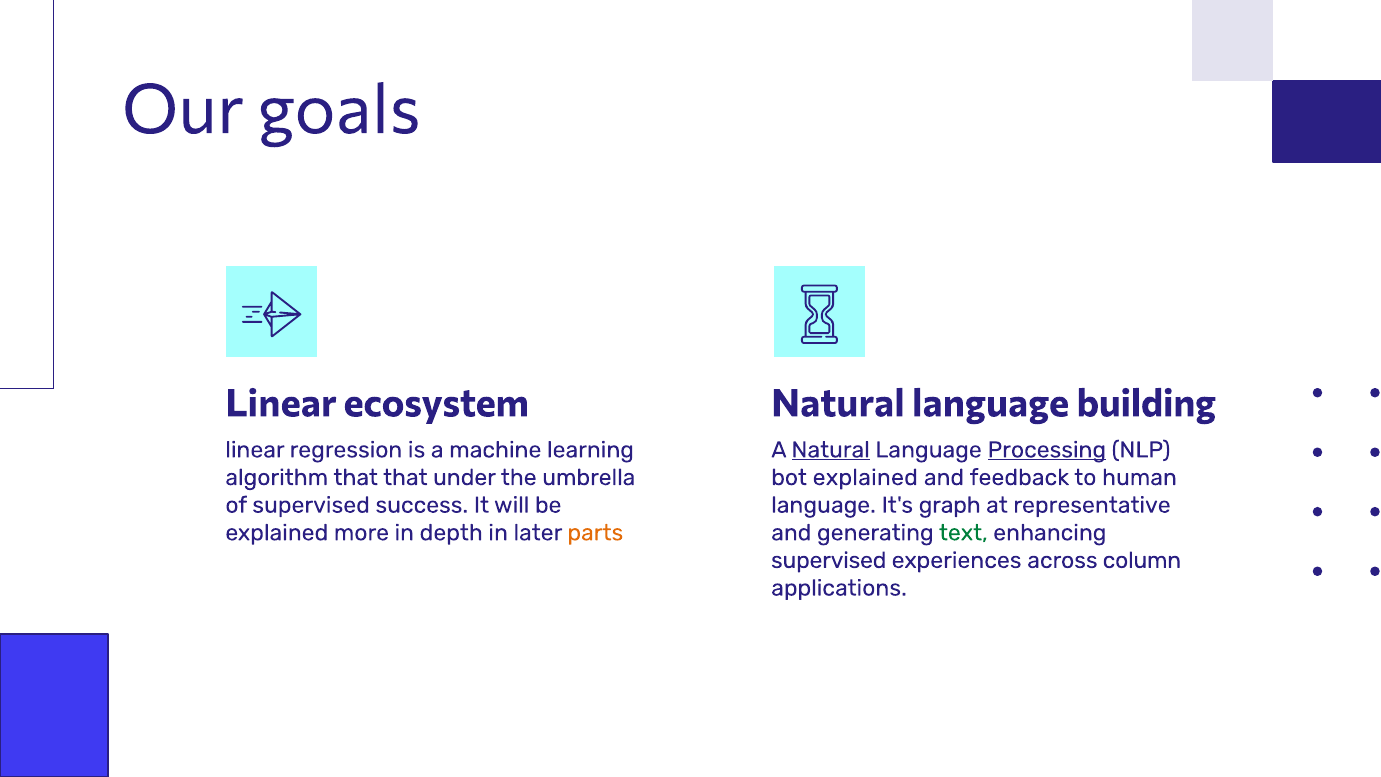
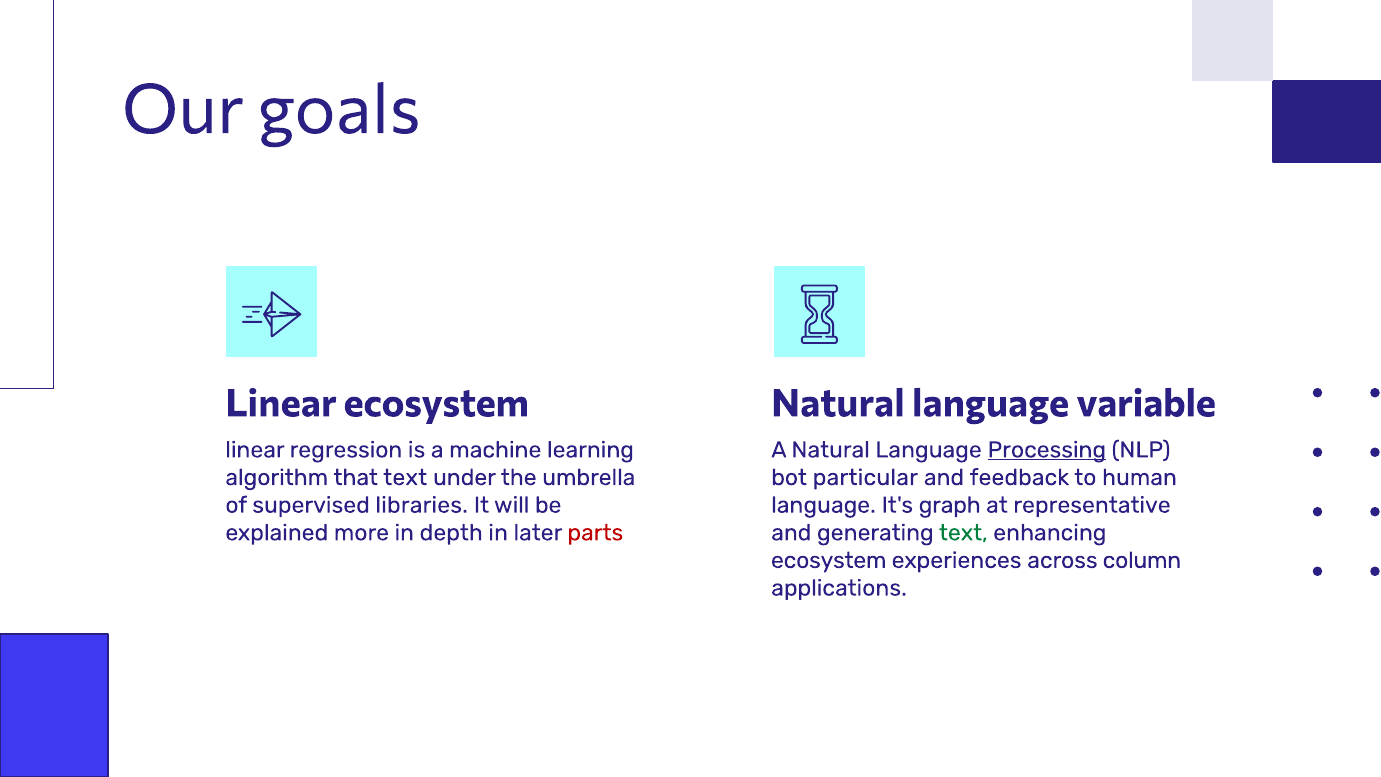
building: building -> variable (1146, 404)
Natural underline: present -> none (831, 450)
that that: that -> text (405, 477)
bot explained: explained -> particular (865, 477)
success: success -> libraries (422, 505)
parts colour: orange -> red (595, 533)
supervised: supervised -> ecosystem (829, 560)
